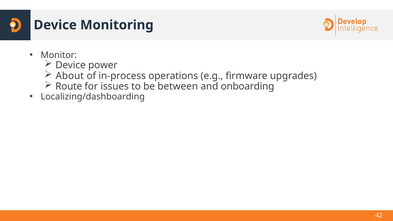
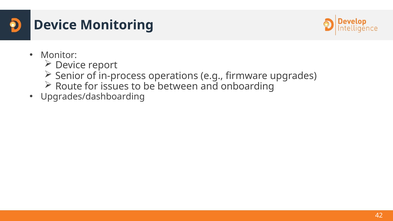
power: power -> report (103, 65)
About: About -> Senior (70, 76)
Localizing/dashboarding: Localizing/dashboarding -> Upgrades/dashboarding (93, 97)
